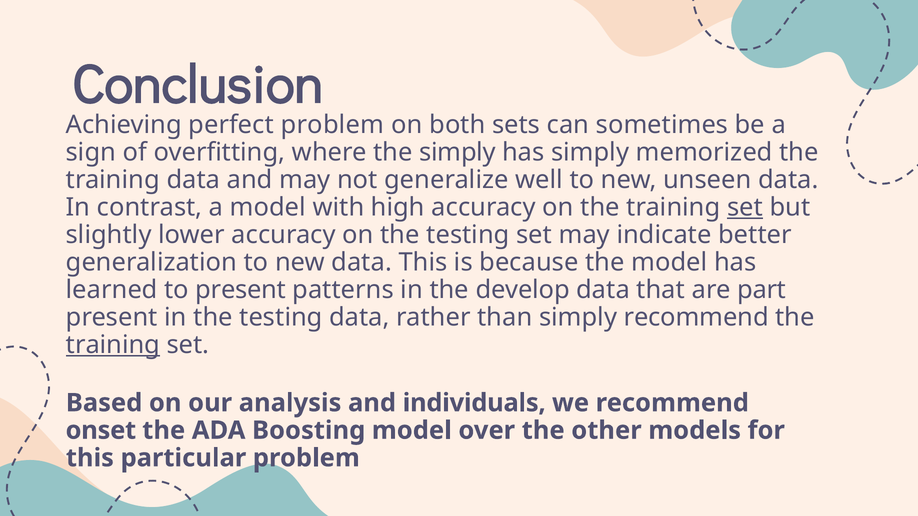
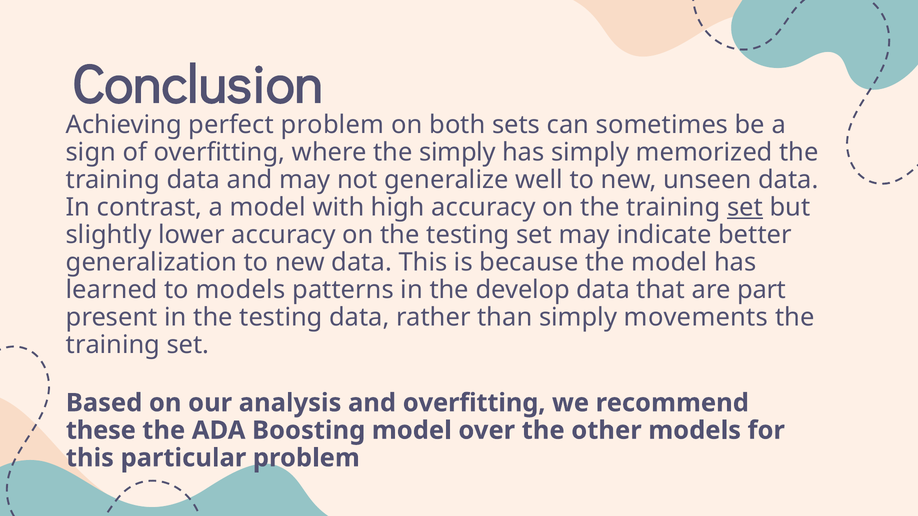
to present: present -> models (241, 290)
simply recommend: recommend -> movements (696, 317)
training underline: present -> none (113, 345)
and individuals: individuals -> overfitting (474, 403)
onset: onset -> these (101, 431)
